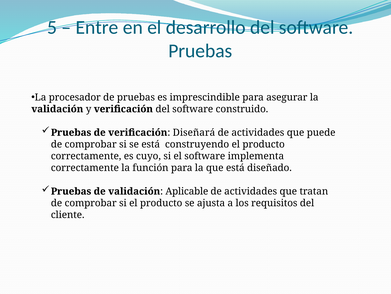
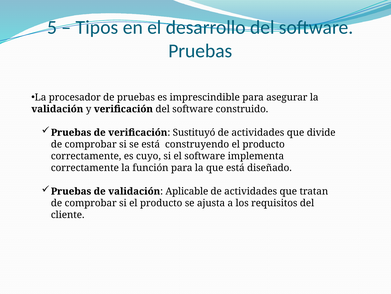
Entre: Entre -> Tipos (97, 27)
Diseñará: Diseñará -> Sustituyó (194, 132)
puede: puede -> divide (321, 132)
